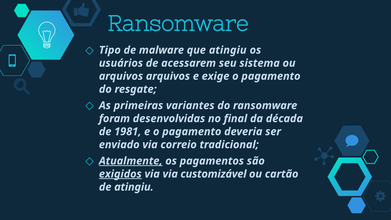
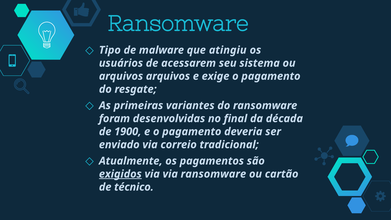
1981: 1981 -> 1900 (128, 132)
Atualmente underline: present -> none (131, 161)
via customizável: customizável -> ransomware (213, 174)
de atingiu: atingiu -> técnico (134, 187)
